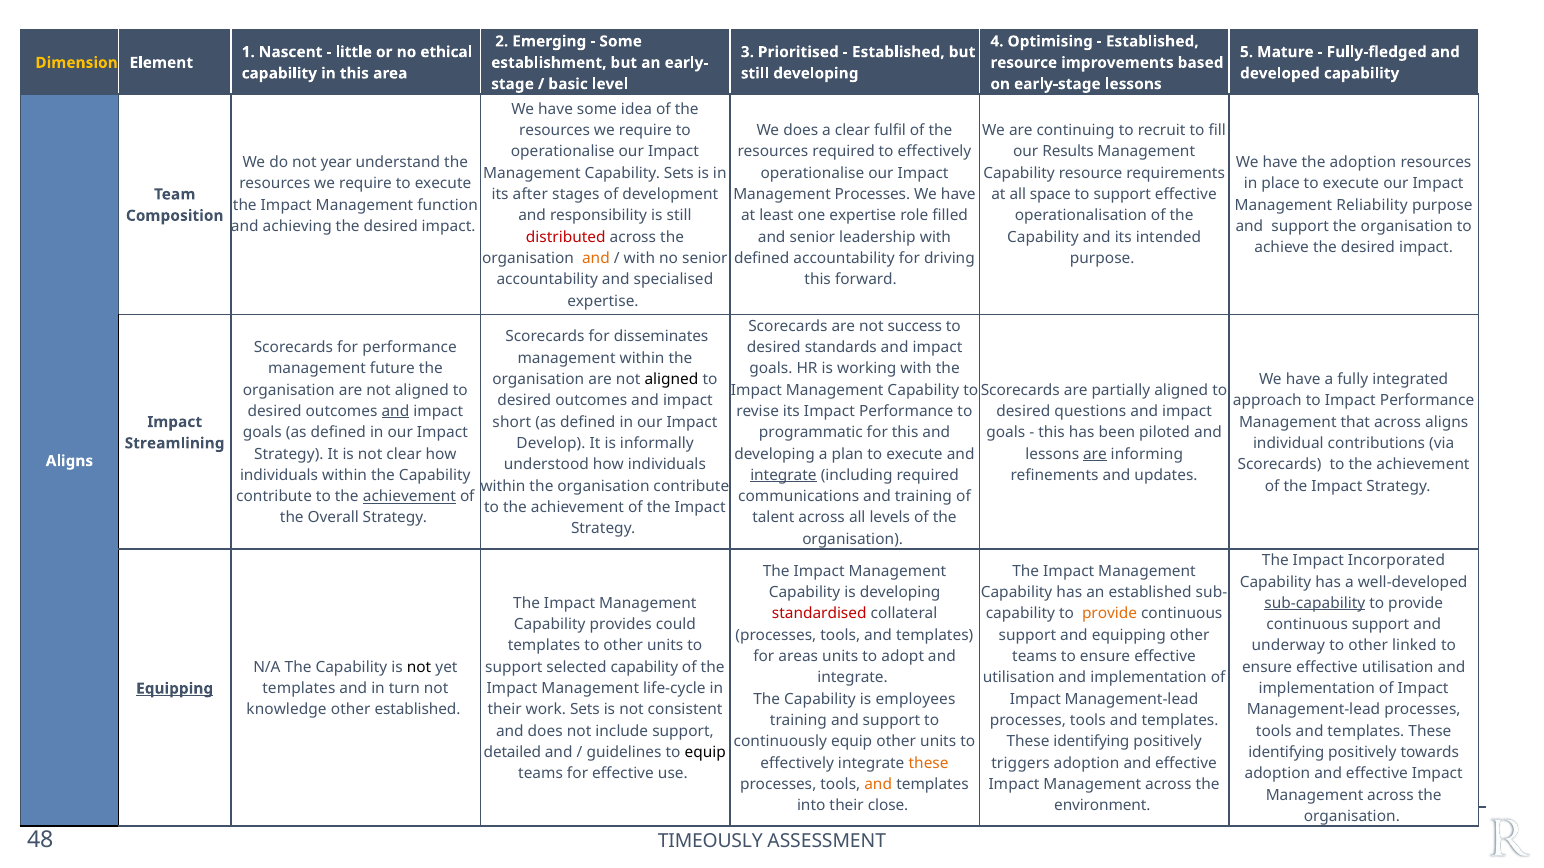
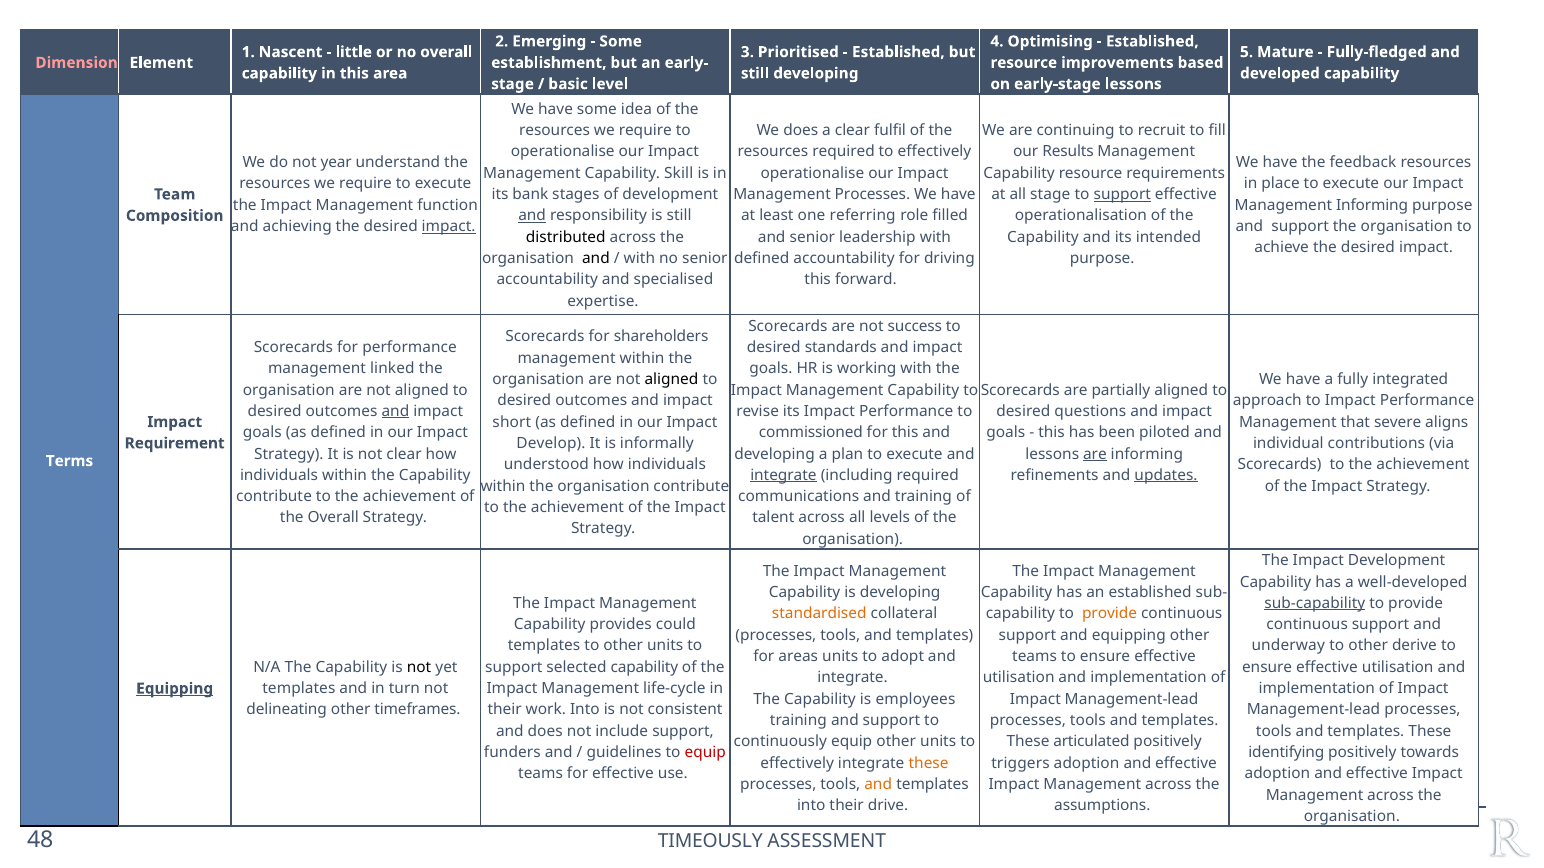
no ethical: ethical -> overall (446, 52)
Dimension colour: yellow -> pink (77, 63)
the adoption: adoption -> feedback (1363, 162)
Capability Sets: Sets -> Skill (679, 173)
after: after -> bank (530, 194)
all space: space -> stage (1050, 194)
support underline: none -> present (1122, 194)
Management Reliability: Reliability -> Informing (1372, 205)
and underline: none -> present (532, 216)
one expertise: expertise -> referring (863, 216)
impact underline: none -> present (449, 226)
distributed colour: red -> black (566, 237)
and colour: orange -> black (596, 258)
disseminates: disseminates -> shareholders (661, 337)
future: future -> linked (392, 369)
that across: across -> severe (1398, 422)
programmatic: programmatic -> commissioned (811, 433)
Streamlining: Streamlining -> Requirement (175, 444)
Aligns: Aligns -> Terms (69, 461)
updates underline: none -> present (1166, 476)
achievement underline: present -> none (409, 497)
Impact Incorporated: Incorporated -> Development (1397, 561)
standardised colour: red -> orange (819, 614)
linked: linked -> derive (1414, 646)
knowledge: knowledge -> delineating (287, 710)
other established: established -> timeframes (418, 710)
work Sets: Sets -> Into (585, 710)
identifying: identifying -> articulated (1091, 742)
detailed: detailed -> funders (512, 753)
equip colour: black -> red (705, 753)
close: close -> drive (888, 806)
environment: environment -> assumptions (1102, 806)
